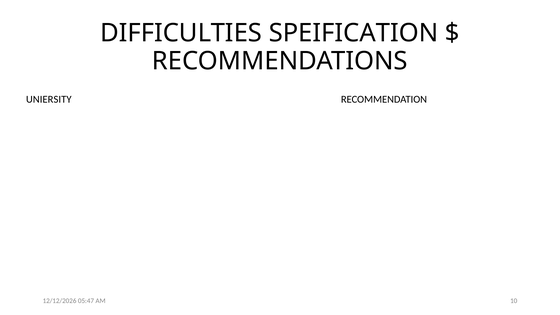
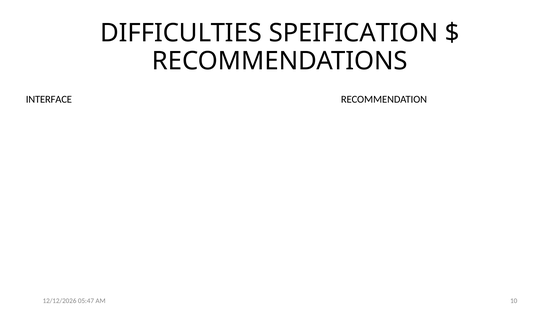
UNIERSITY: UNIERSITY -> INTERFACE (49, 99)
